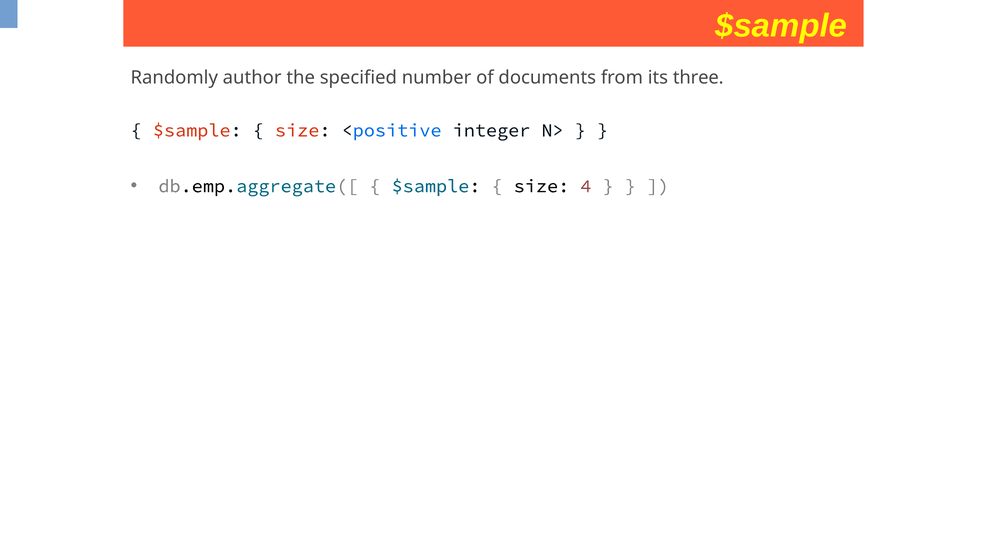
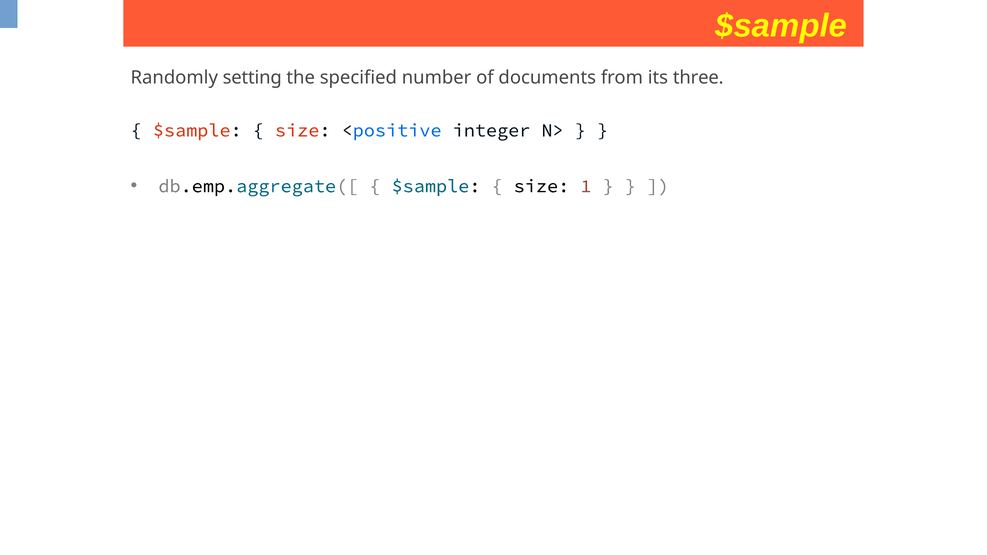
author: author -> setting (252, 78)
4: 4 -> 1 (586, 186)
